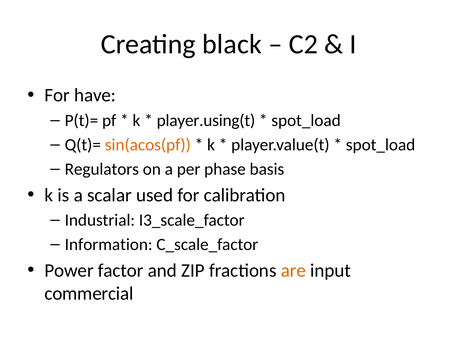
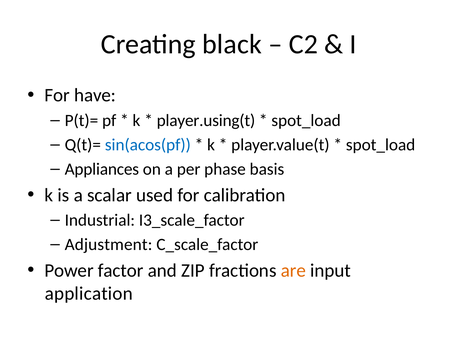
sin(acos(pf colour: orange -> blue (148, 145)
Regulators: Regulators -> Appliances (102, 169)
Information: Information -> Adjustment (109, 244)
commercial: commercial -> application (89, 293)
